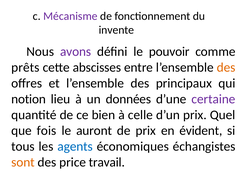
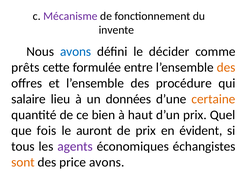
avons colour: purple -> blue (76, 52)
pouvoir: pouvoir -> décider (169, 52)
abscisses: abscisses -> formulée (97, 68)
principaux: principaux -> procédure (184, 83)
notion: notion -> salaire (29, 99)
certaine colour: purple -> orange (213, 99)
celle: celle -> haut (140, 115)
agents colour: blue -> purple (75, 147)
price travail: travail -> avons (107, 163)
